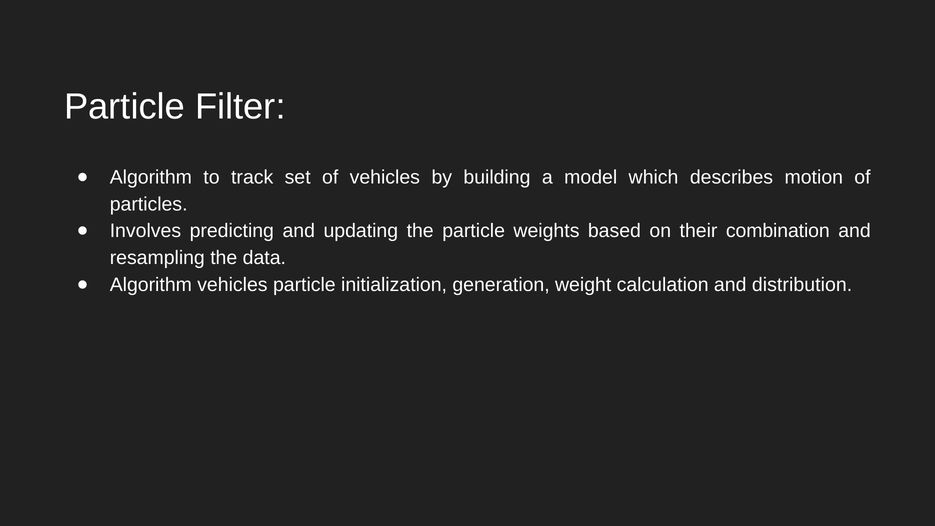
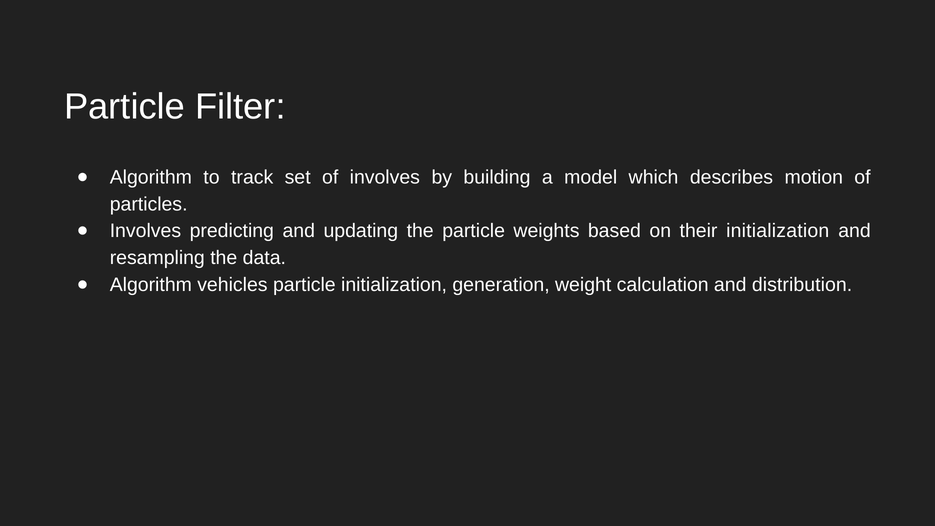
of vehicles: vehicles -> involves (385, 177)
their combination: combination -> initialization (778, 231)
